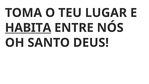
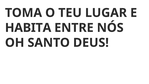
HABITA underline: present -> none (28, 28)
